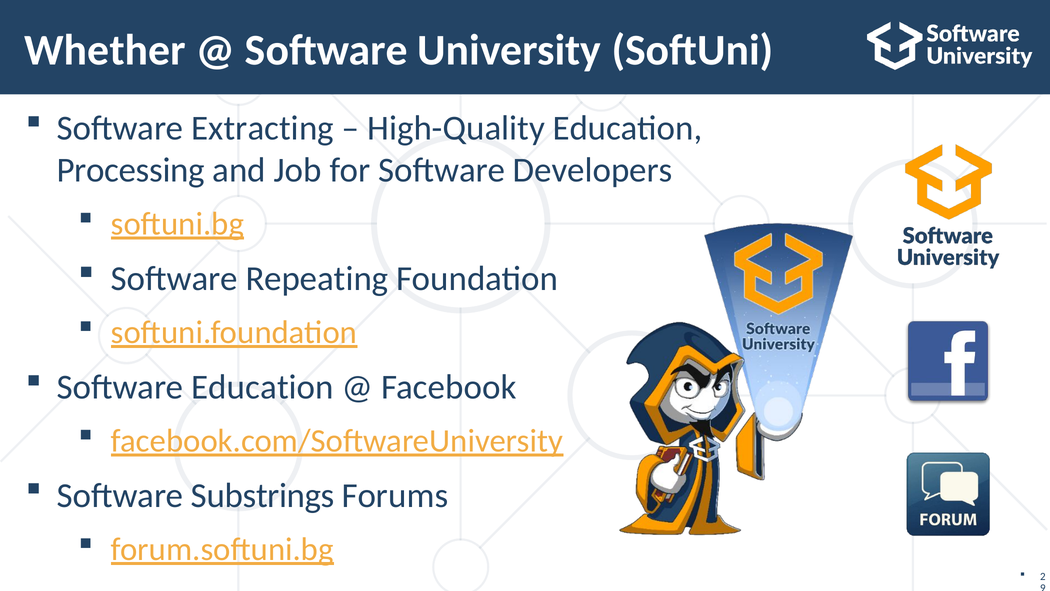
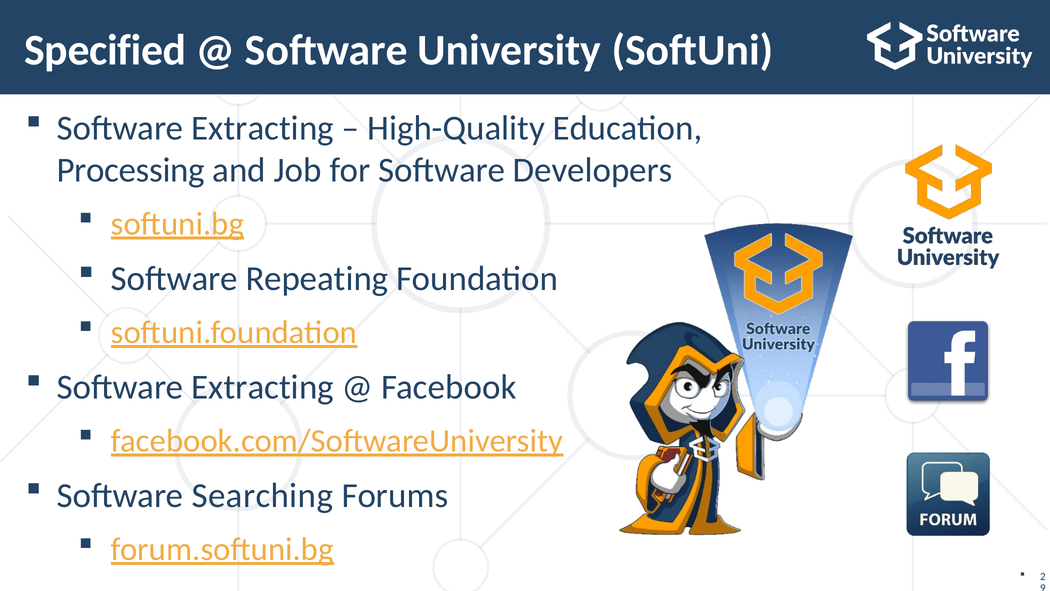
Whether: Whether -> Specified (105, 50)
Education: Education -> Extracting (263, 387)
Substrings: Substrings -> Searching (262, 495)
